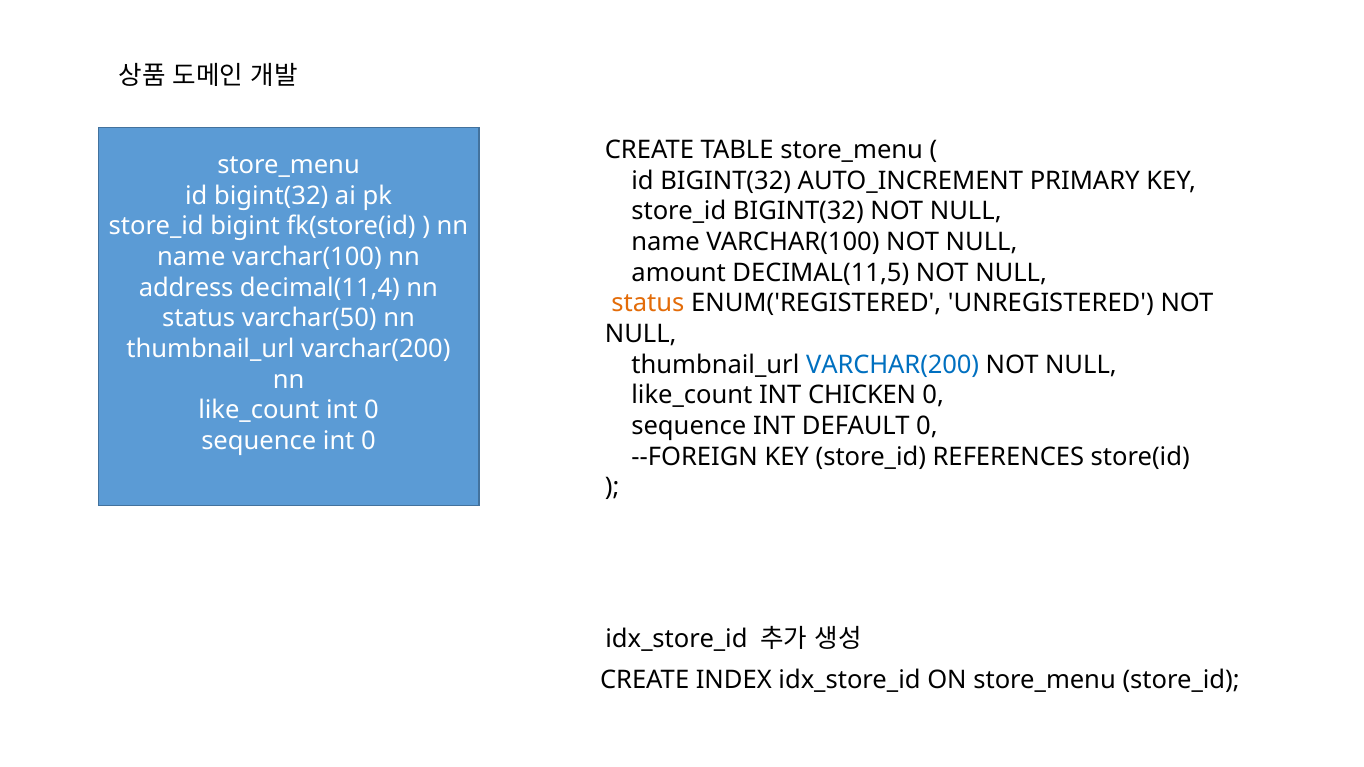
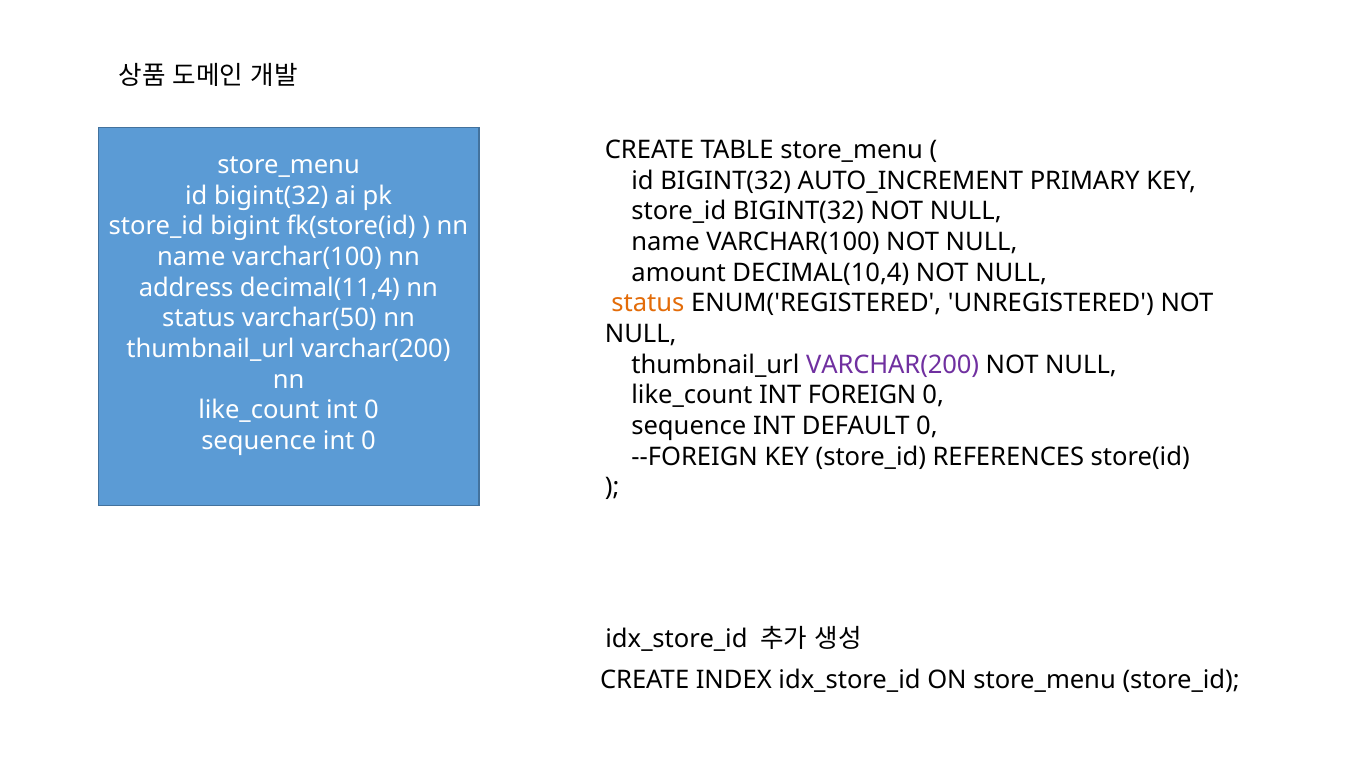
DECIMAL(11,5: DECIMAL(11,5 -> DECIMAL(10,4 (821, 273)
VARCHAR(200 colour: blue -> purple (893, 365)
CHICKEN: CHICKEN -> FOREIGN (862, 396)
